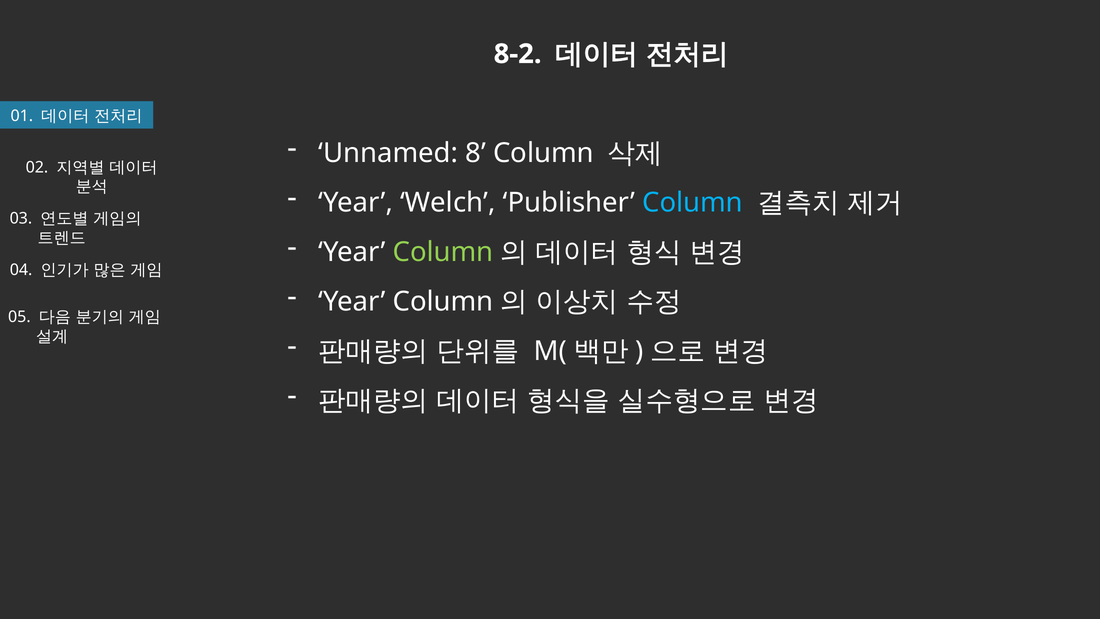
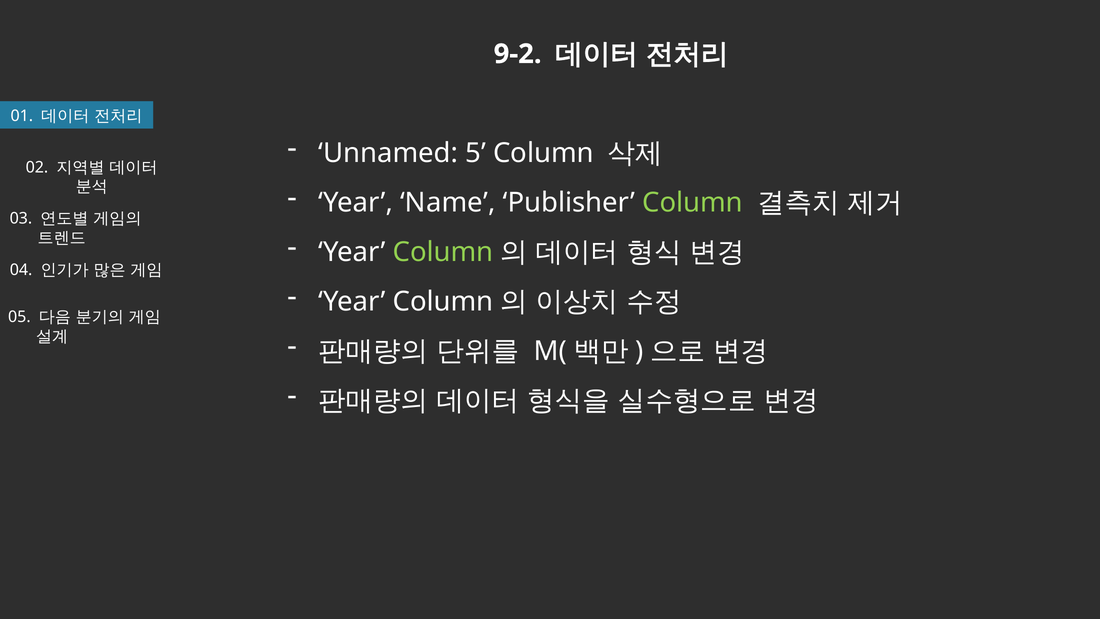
8-2: 8-2 -> 9-2 (518, 54)
8: 8 -> 5 (476, 153)
Welch: Welch -> Name (448, 202)
Column colour: light blue -> light green (693, 202)
